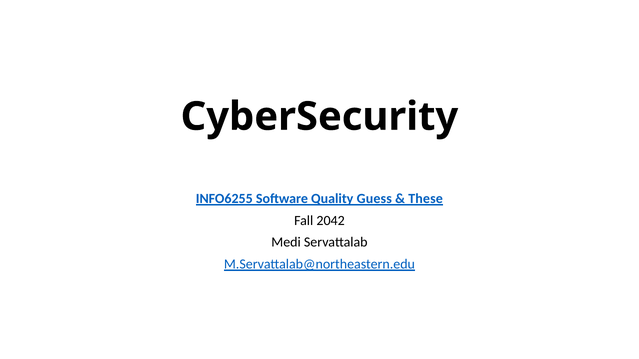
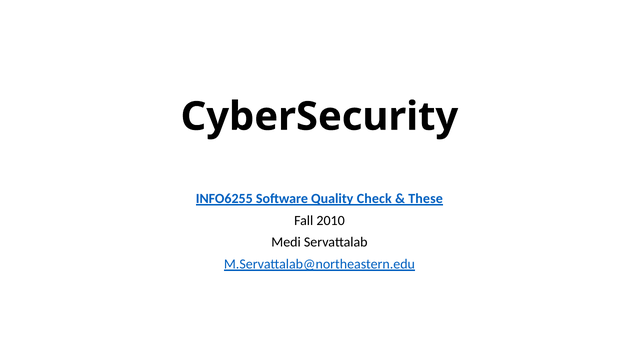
Guess: Guess -> Check (374, 199)
2042: 2042 -> 2010 (331, 221)
